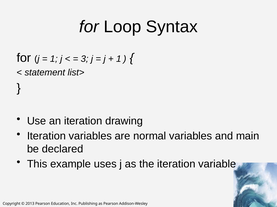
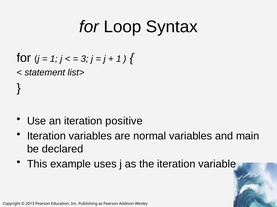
drawing: drawing -> positive (124, 121)
